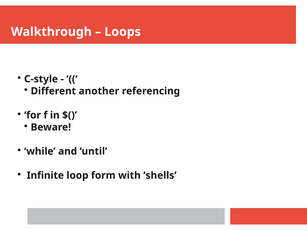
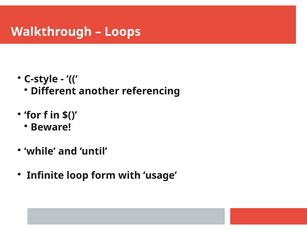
shells: shells -> usage (160, 176)
